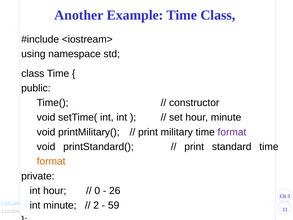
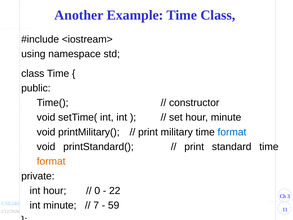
format colour: purple -> blue (232, 132)
26: 26 -> 22 (115, 190)
2: 2 -> 7 (96, 205)
